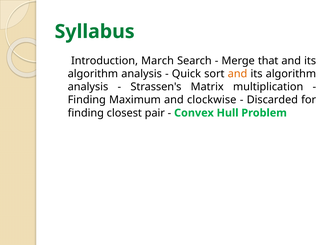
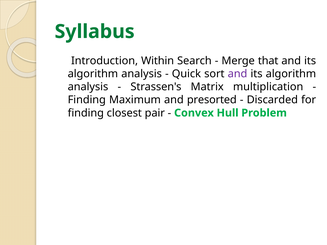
March: March -> Within (158, 61)
and colour: orange -> purple (237, 74)
clockwise: clockwise -> presorted (212, 100)
